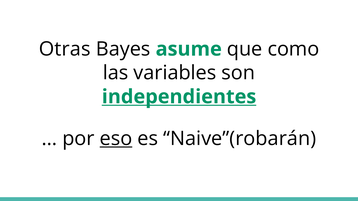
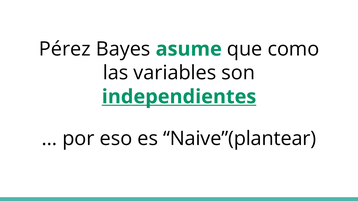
Otras: Otras -> Pérez (65, 49)
eso underline: present -> none (116, 139)
Naive”(robarán: Naive”(robarán -> Naive”(plantear (240, 139)
